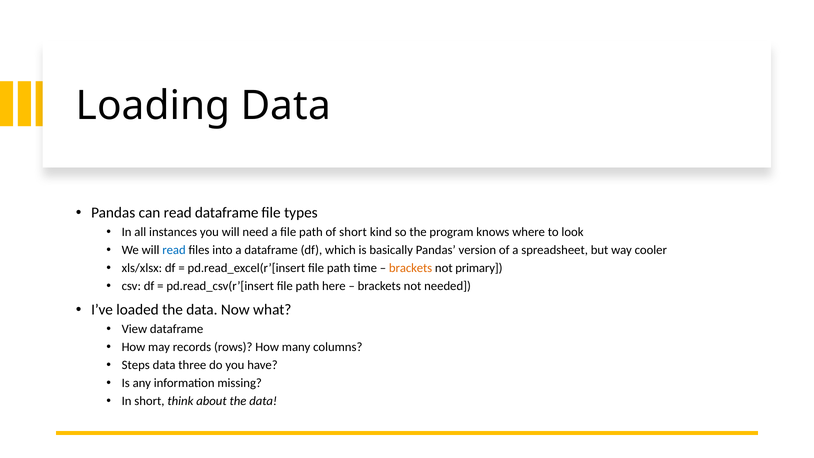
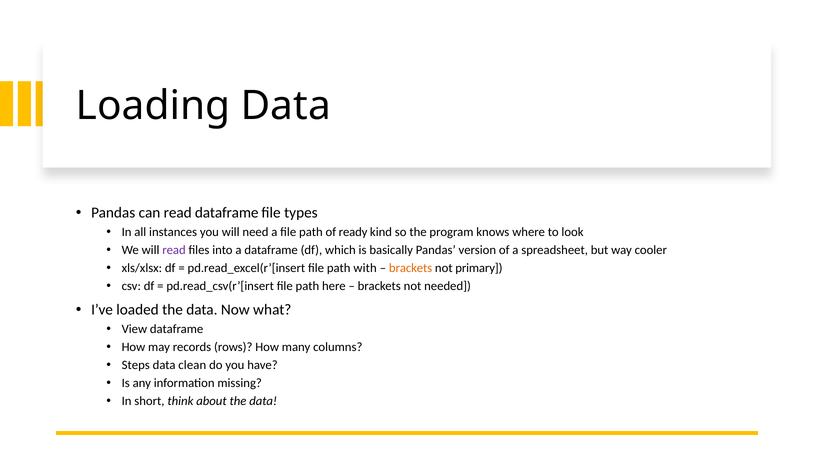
of short: short -> ready (353, 232)
read colour: blue -> purple (174, 250)
time: time -> with (365, 268)
three: three -> clean (192, 365)
